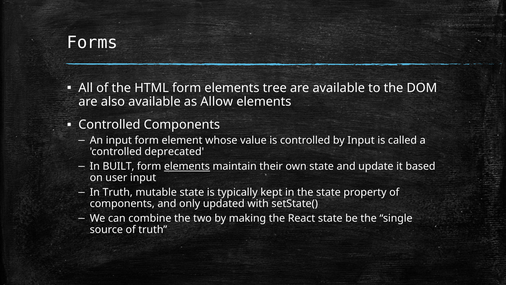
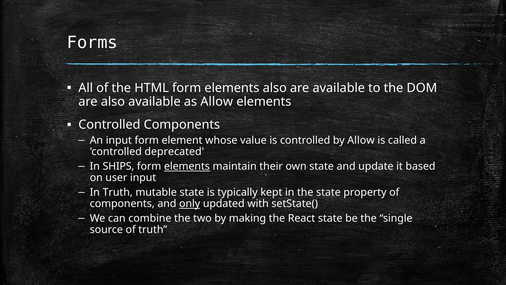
elements tree: tree -> also (275, 88)
by Input: Input -> Allow (361, 140)
BUILT: BUILT -> SHIPS (118, 166)
only underline: none -> present (190, 204)
